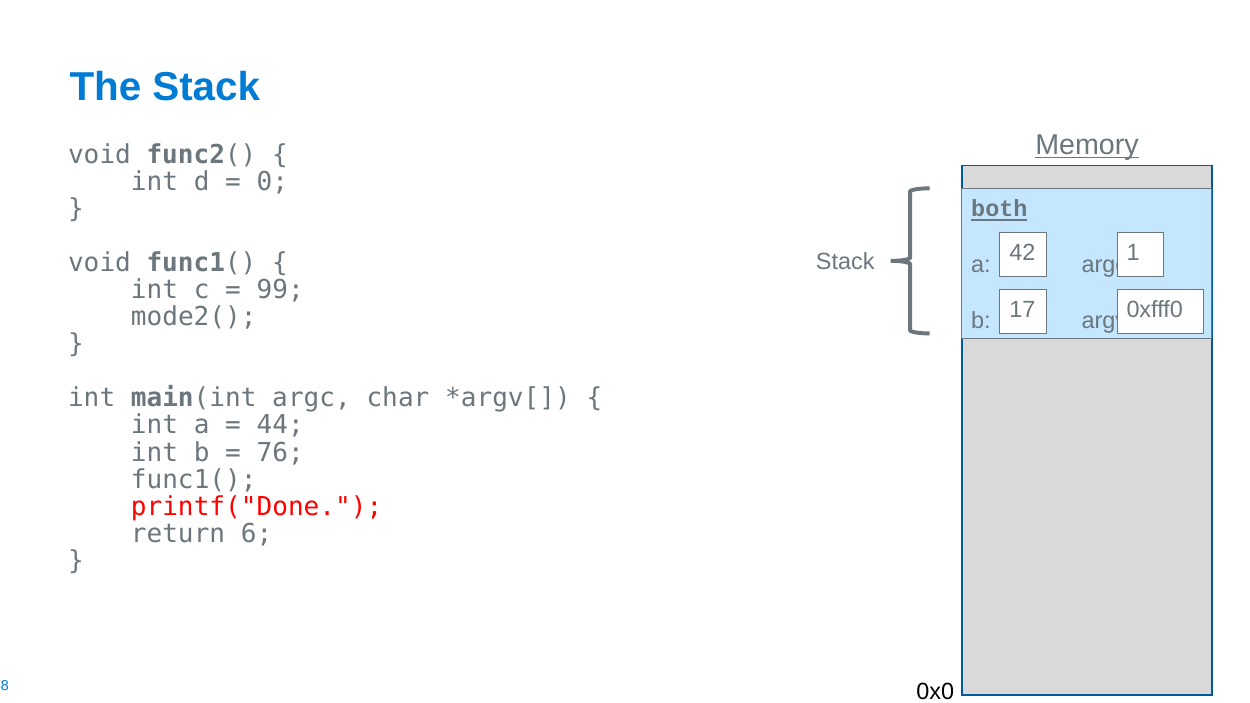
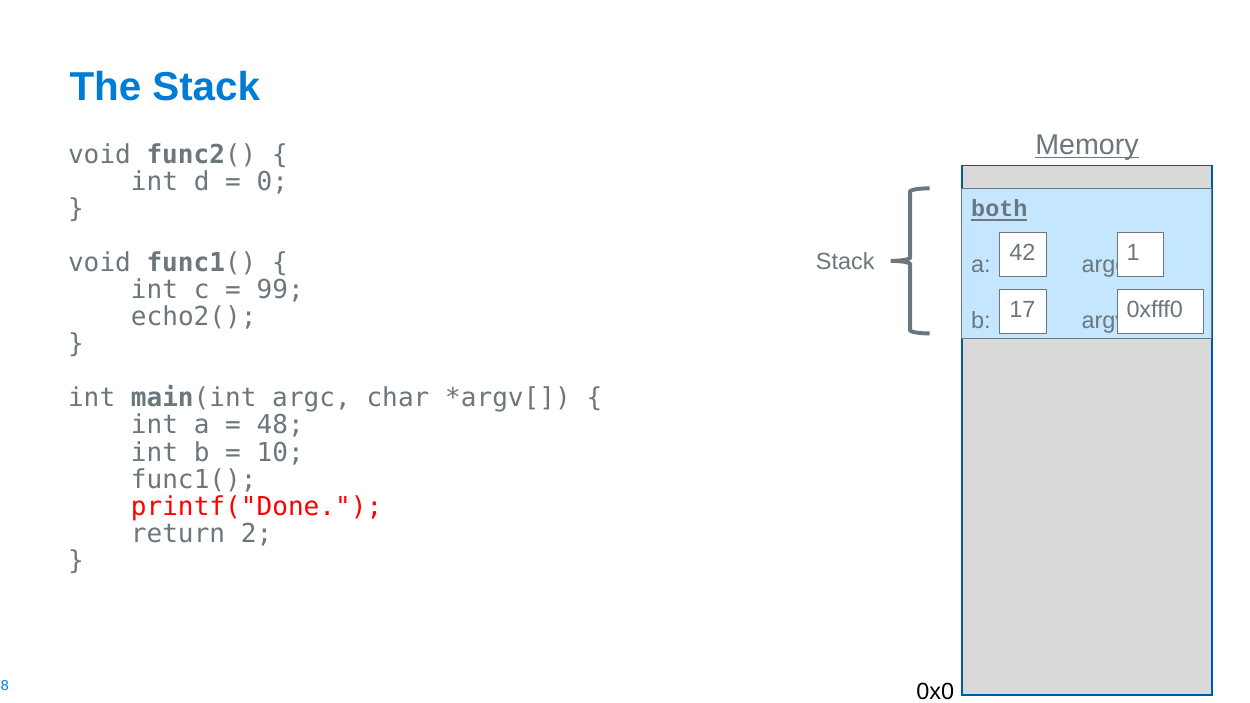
mode2(: mode2( -> echo2( (194, 317)
44: 44 -> 48 (280, 425)
76: 76 -> 10 (280, 453)
6: 6 -> 2 (257, 534)
